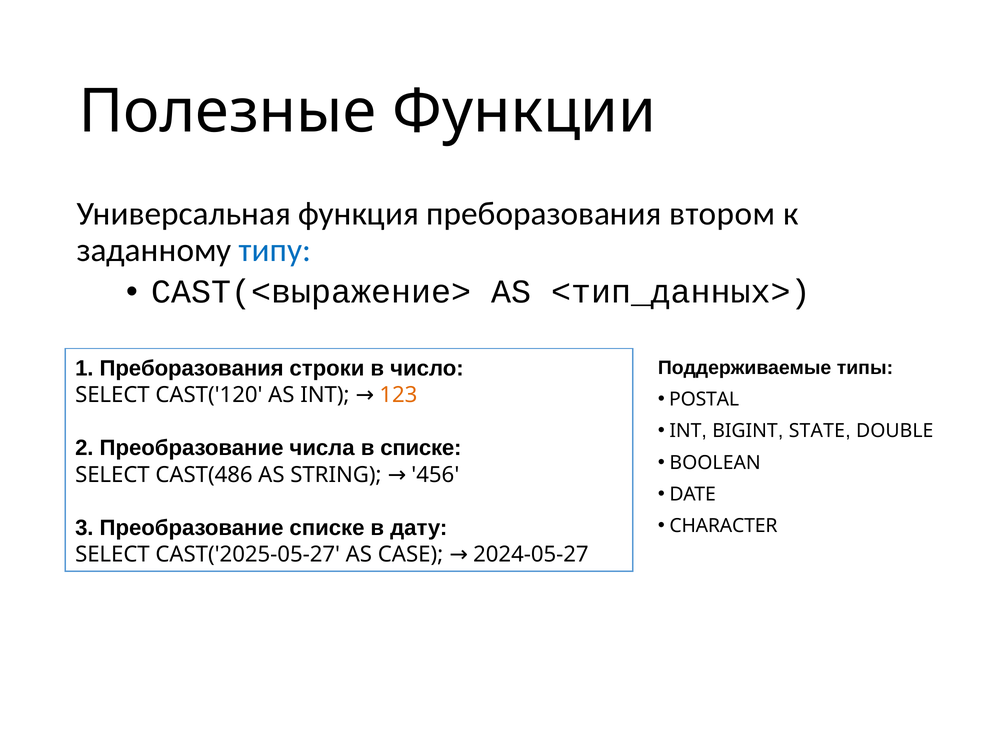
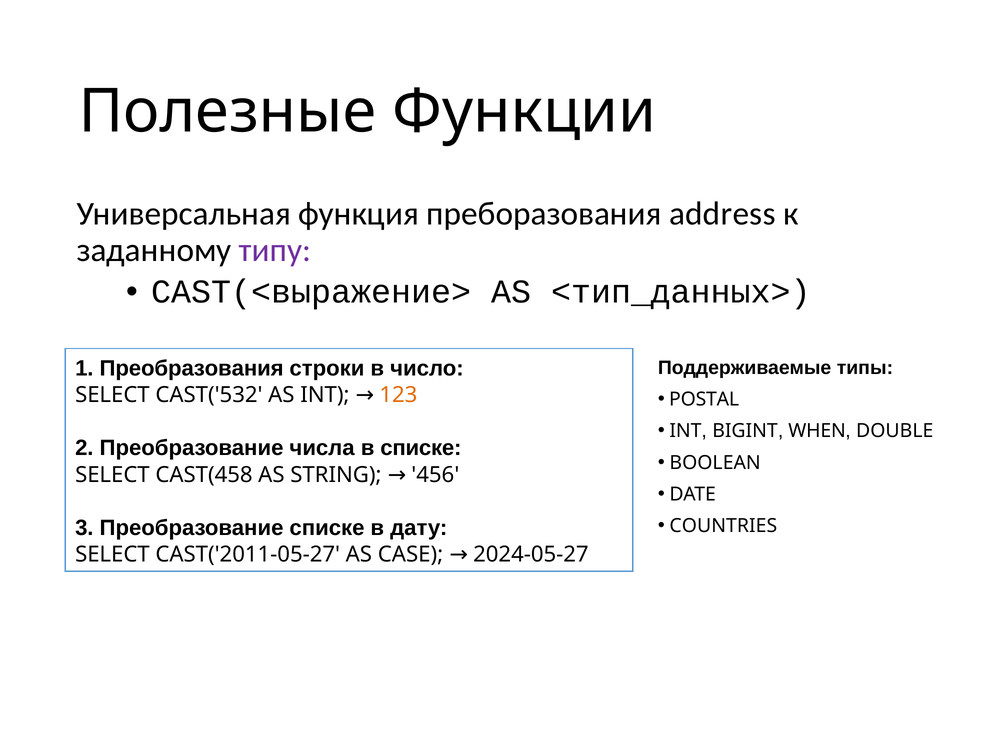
втором: втором -> address (722, 214)
типу colour: blue -> purple (275, 250)
1 Преборазования: Преборазования -> Преобразования (192, 368)
CAST('120: CAST('120 -> CAST('532 (209, 395)
STATE: STATE -> WHEN (817, 431)
CAST(486: CAST(486 -> CAST(458 (204, 475)
CHARACTER: CHARACTER -> COUNTRIES (723, 526)
CAST('2025-05-27: CAST('2025-05-27 -> CAST('2011-05-27 (248, 555)
